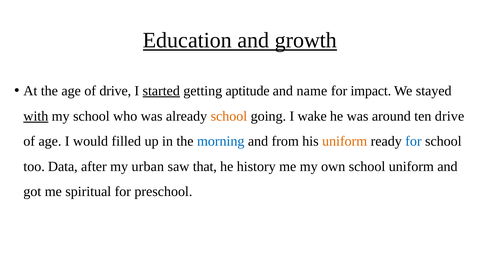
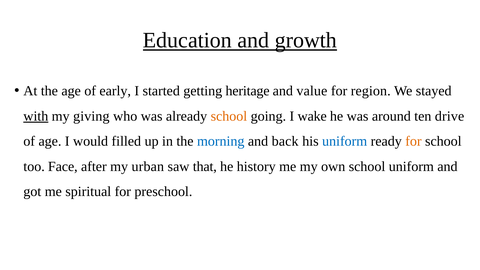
of drive: drive -> early (115, 91)
started underline: present -> none (161, 91)
aptitude: aptitude -> heritage (248, 91)
name: name -> value (312, 91)
impact: impact -> region (371, 91)
my school: school -> giving (91, 116)
from: from -> back (285, 141)
uniform colour: orange -> blue (345, 141)
for colour: blue -> orange (413, 141)
Data: Data -> Face (63, 166)
